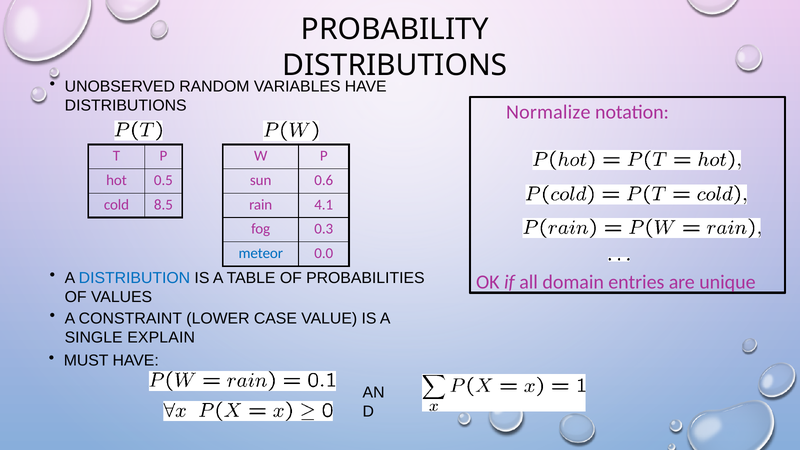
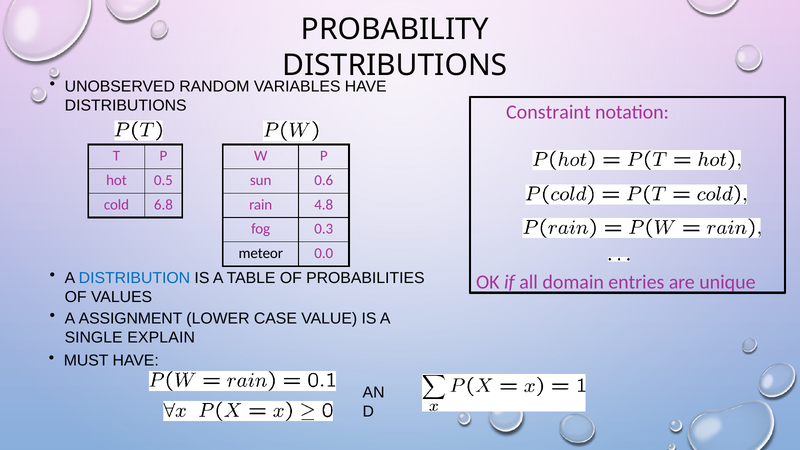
Normalize: Normalize -> Constraint (548, 112)
8.5: 8.5 -> 6.8 (163, 205)
4.1: 4.1 -> 4.8 (324, 205)
meteor colour: blue -> black (261, 253)
CONSTRAINT: CONSTRAINT -> ASSIGNMENT (131, 318)
